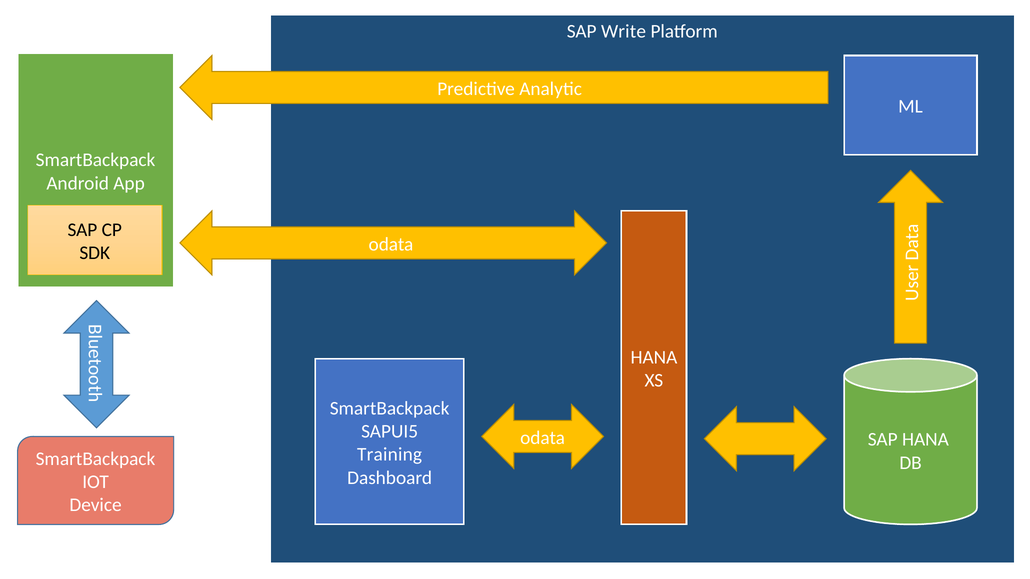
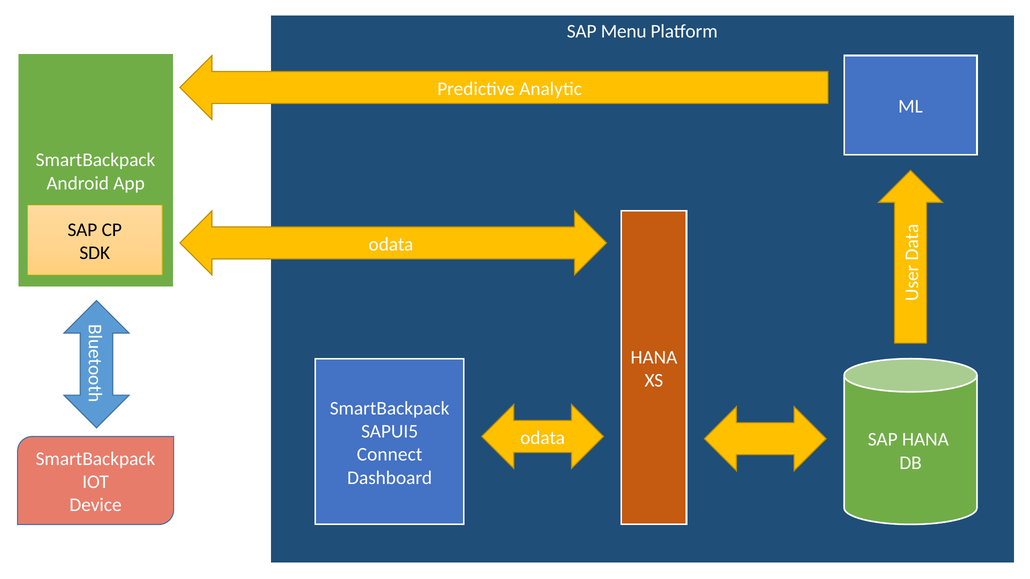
Write: Write -> Menu (624, 32)
Training: Training -> Connect (390, 455)
